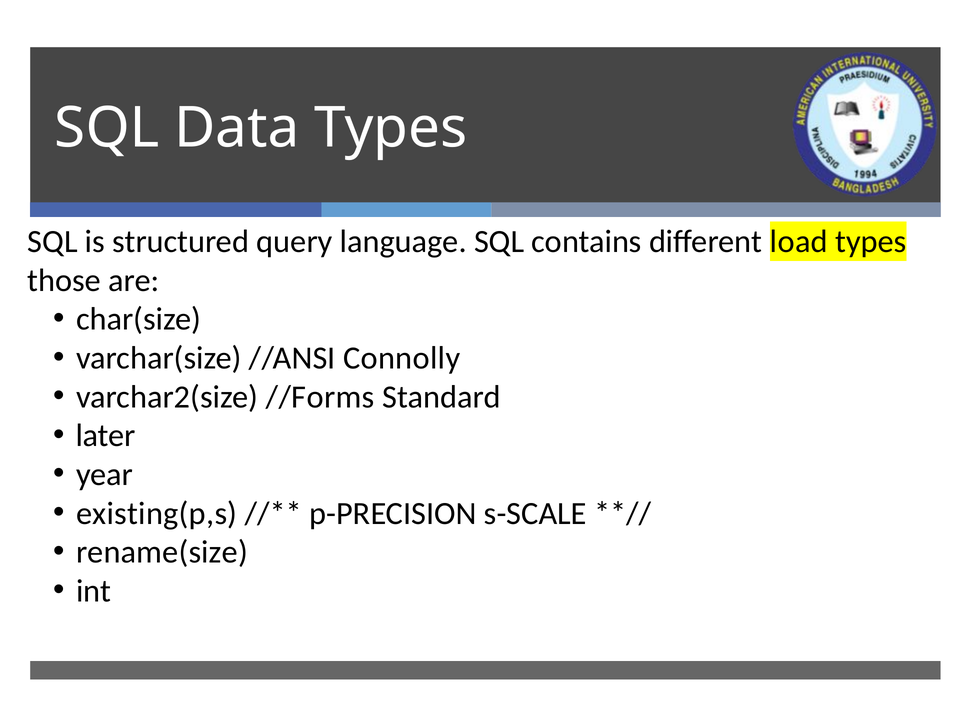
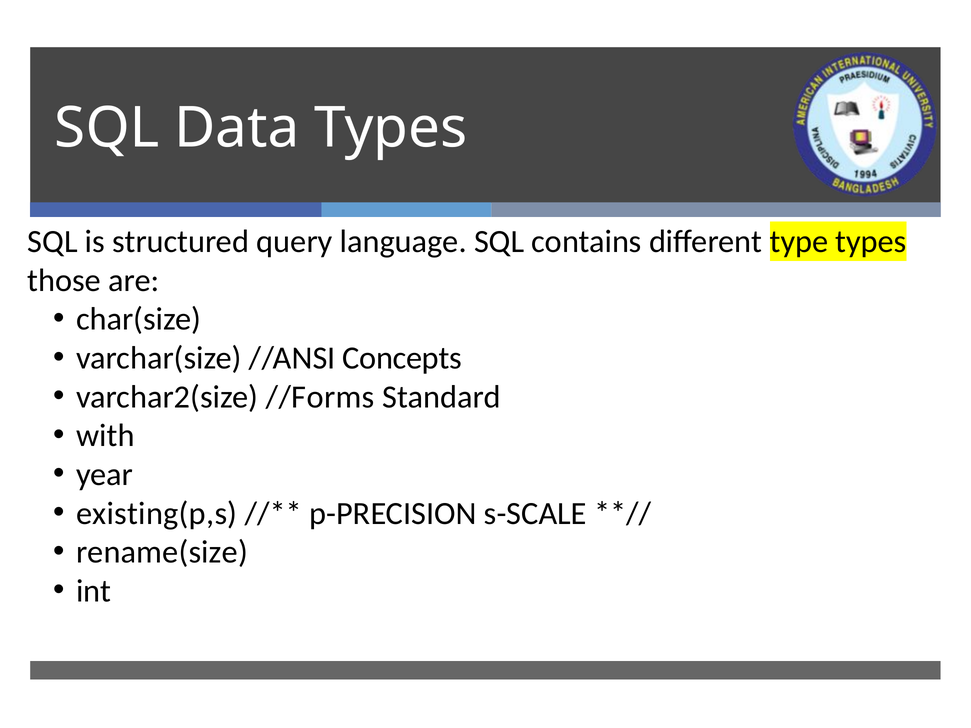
load: load -> type (799, 242)
Connolly: Connolly -> Concepts (402, 358)
later: later -> with (105, 436)
